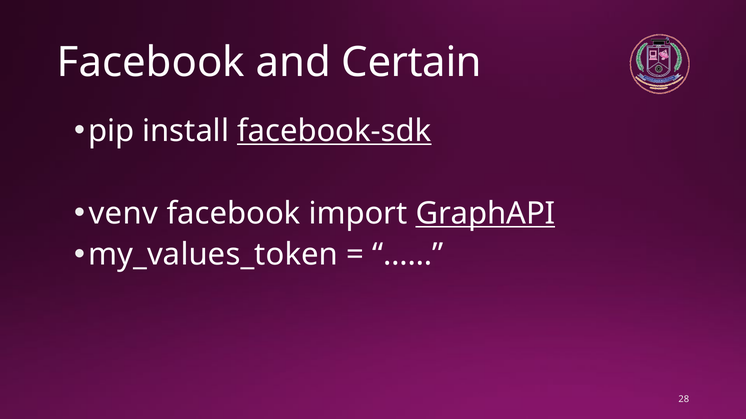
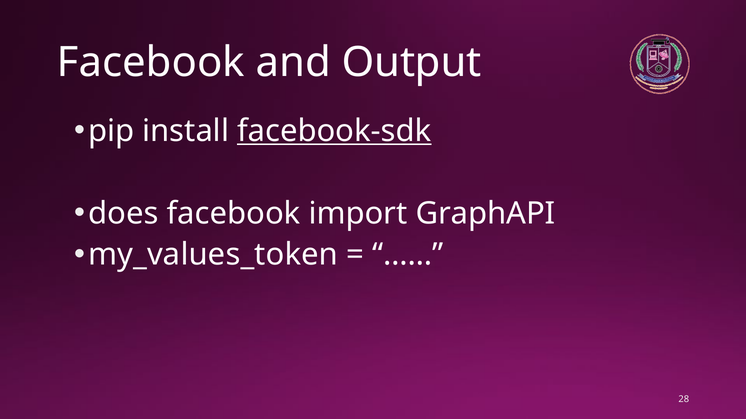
Certain: Certain -> Output (412, 63)
venv: venv -> does (123, 214)
GraphAPI underline: present -> none (485, 214)
